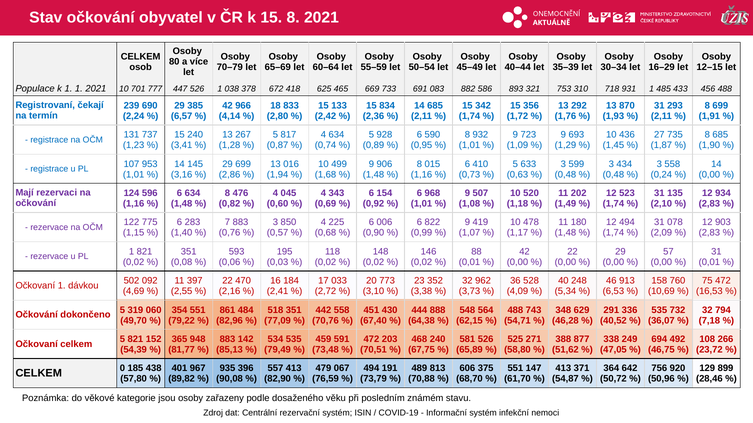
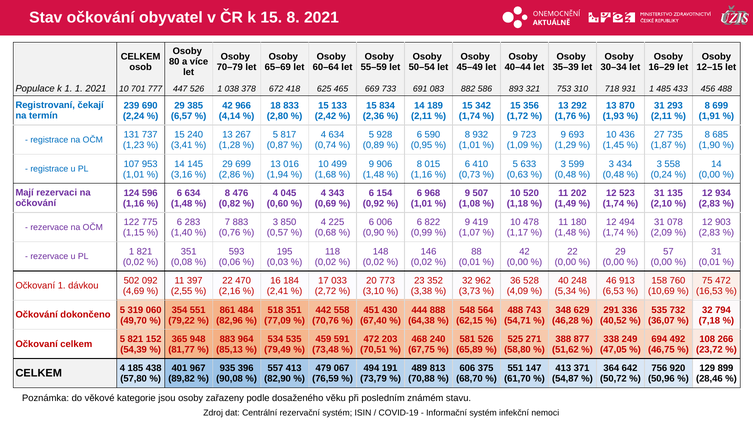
14 685: 685 -> 189 (435, 106)
142: 142 -> 964 (246, 340)
CELKEM 0: 0 -> 4 (122, 369)
